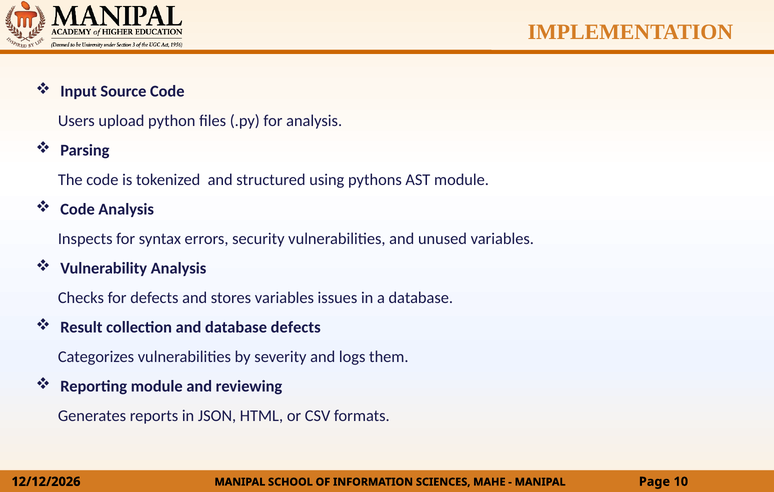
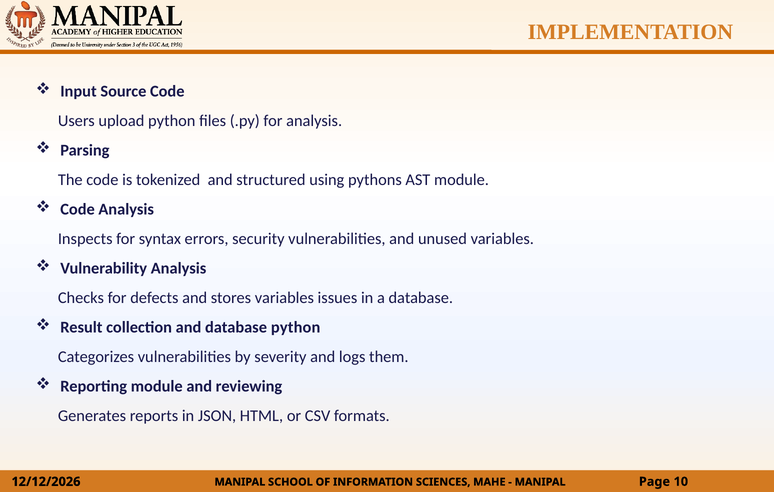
database defects: defects -> python (296, 327)
